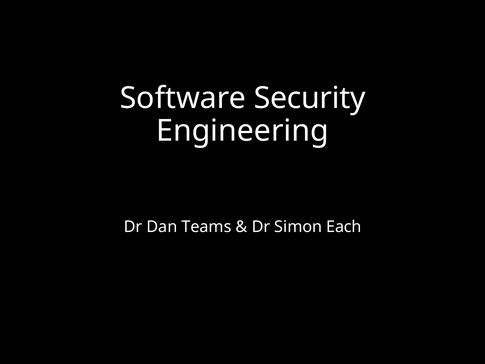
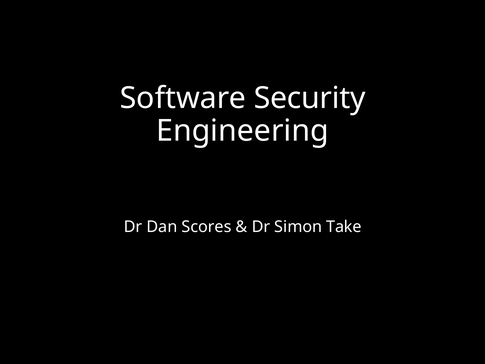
Teams: Teams -> Scores (207, 227)
Each: Each -> Take (344, 227)
